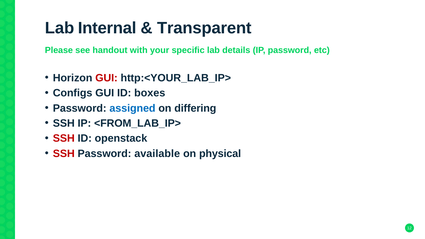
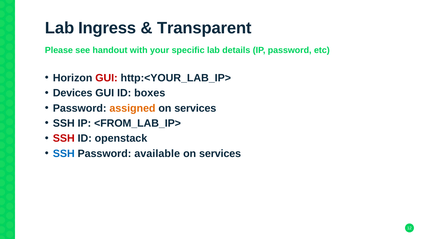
Internal: Internal -> Ingress (107, 28)
Configs: Configs -> Devices (73, 93)
assigned colour: blue -> orange (132, 108)
differing: differing -> services (195, 108)
SSH colour: red -> blue (64, 154)
physical: physical -> services (220, 154)
